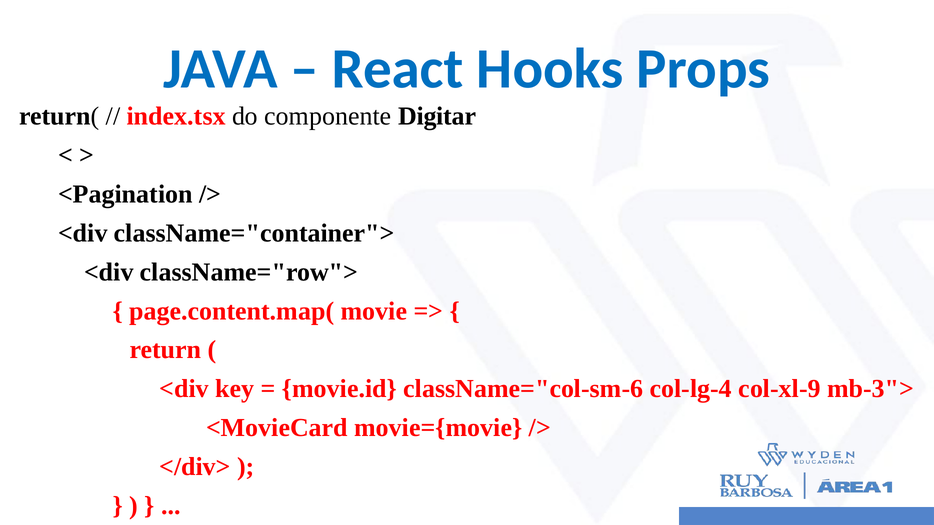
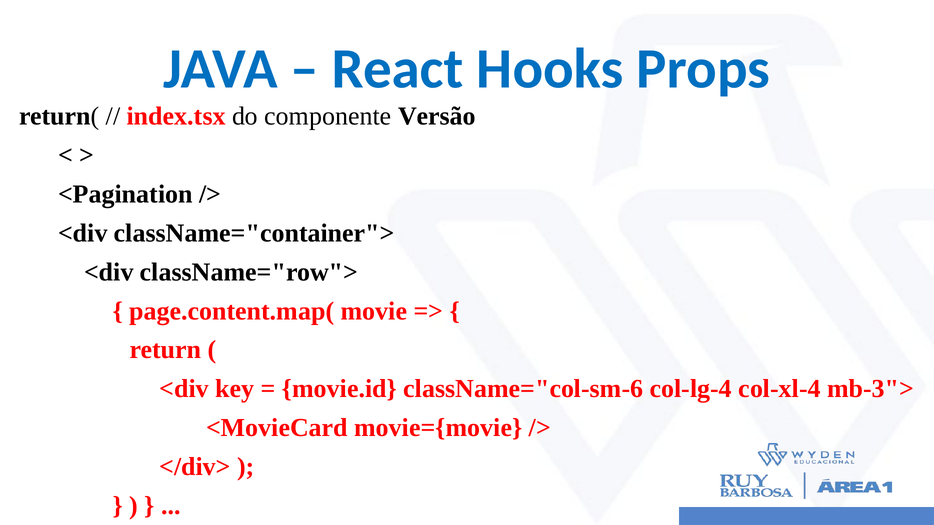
Digitar: Digitar -> Versão (437, 116)
col-xl-9: col-xl-9 -> col-xl-4 (780, 389)
